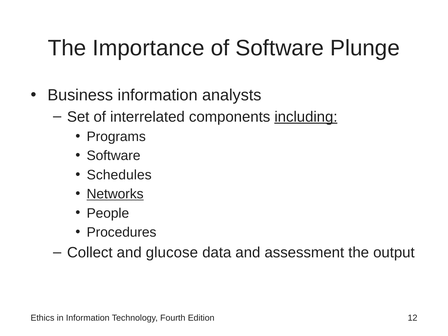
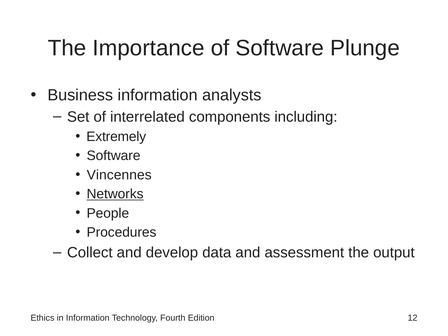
including underline: present -> none (306, 117)
Programs: Programs -> Extremely (116, 137)
Schedules: Schedules -> Vincennes (119, 175)
glucose: glucose -> develop (172, 253)
